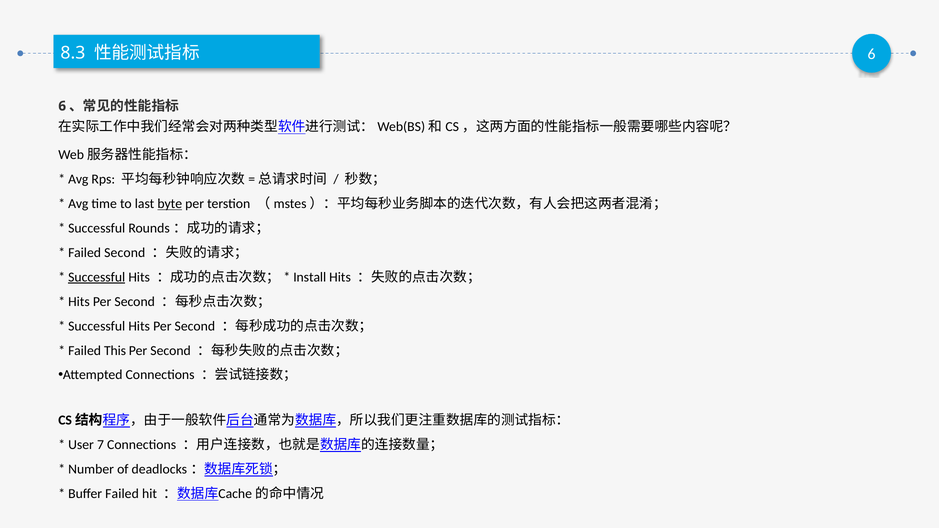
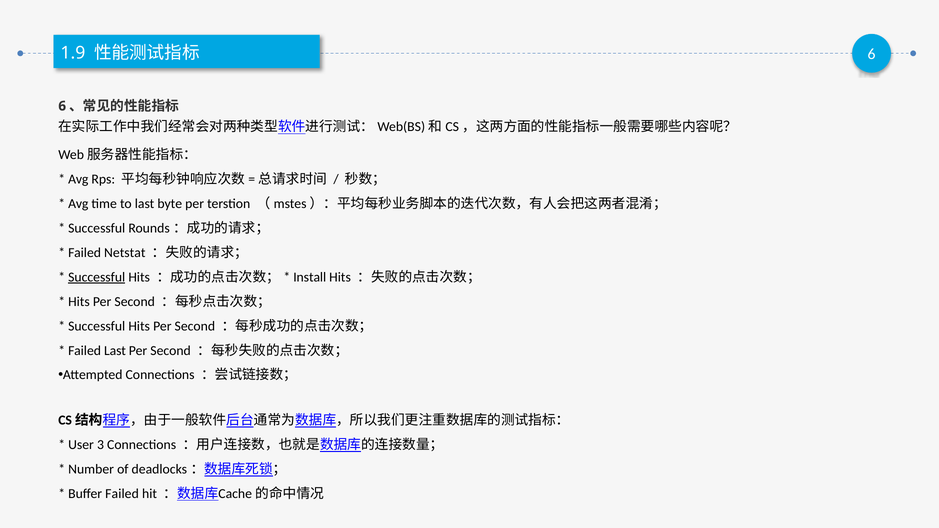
8.3: 8.3 -> 1.9 (73, 53)
byte underline: present -> none (170, 204)
Failed Second: Second -> Netstat (125, 253)
Failed This: This -> Last (115, 351)
7: 7 -> 3 (101, 445)
